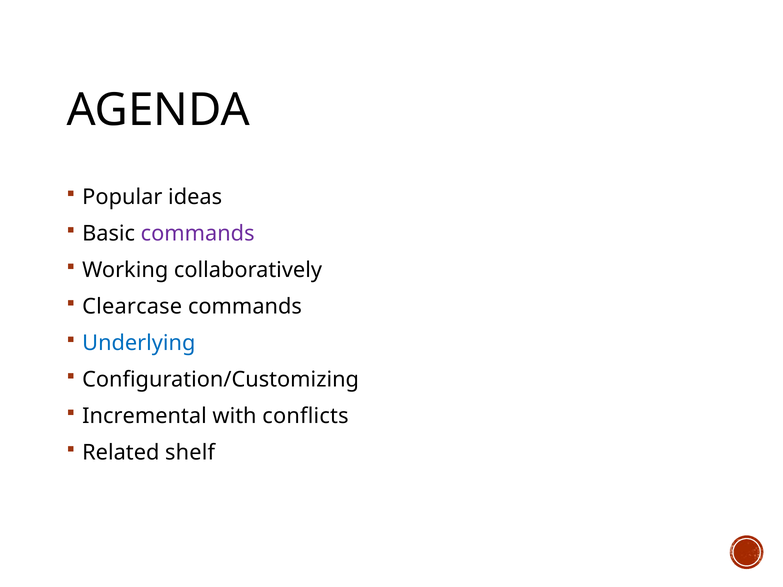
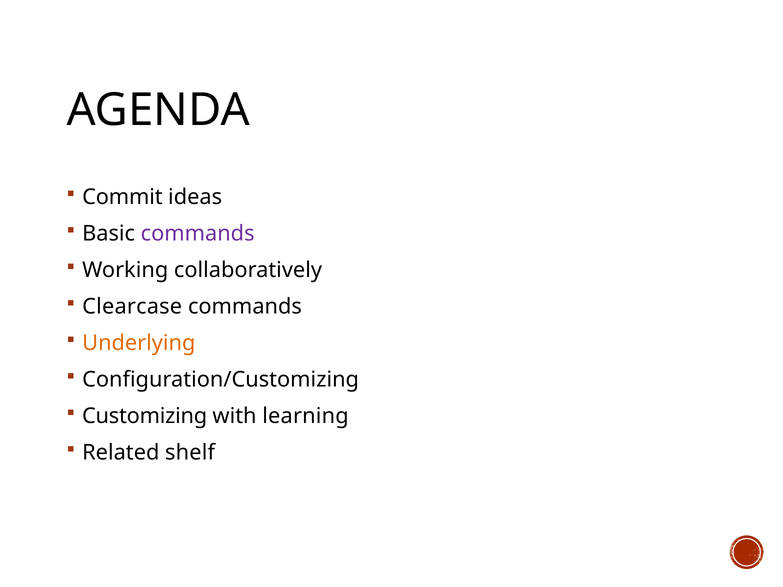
Popular: Popular -> Commit (122, 197)
Underlying colour: blue -> orange (139, 343)
Incremental: Incremental -> Customizing (145, 416)
conflicts: conflicts -> learning (306, 416)
